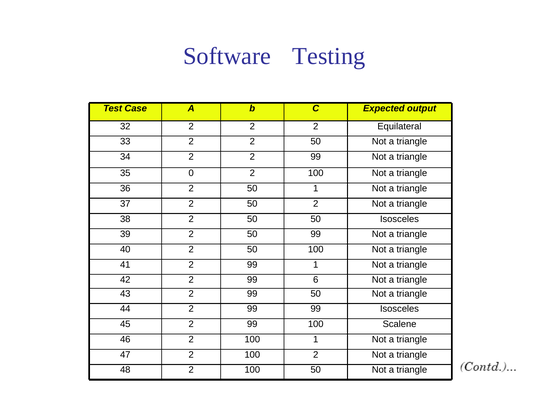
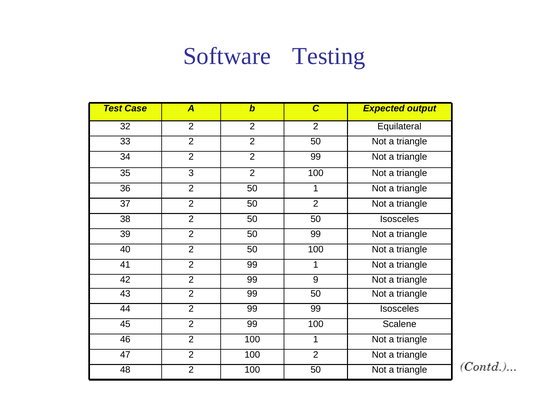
0: 0 -> 3 (191, 173)
6: 6 -> 9 (316, 280)
